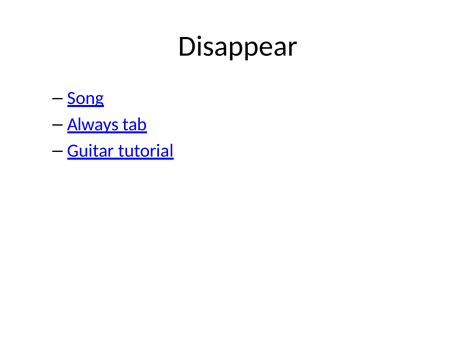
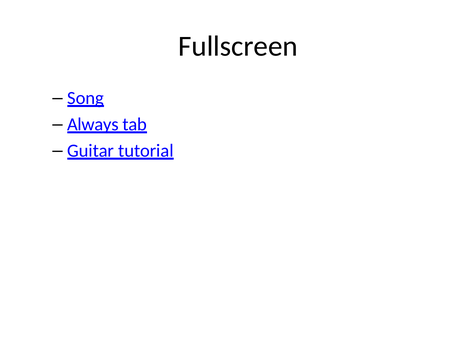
Disappear: Disappear -> Fullscreen (238, 46)
